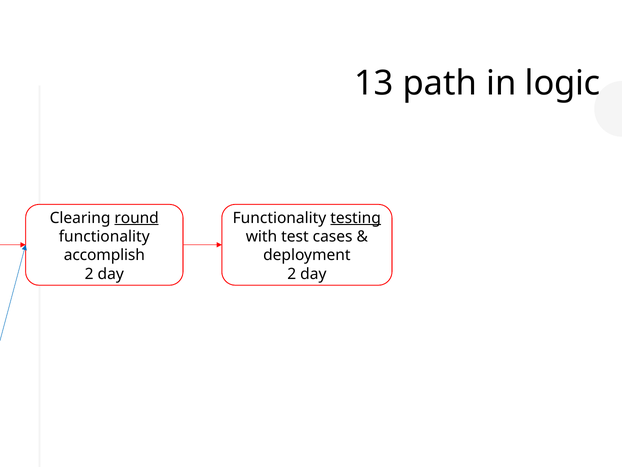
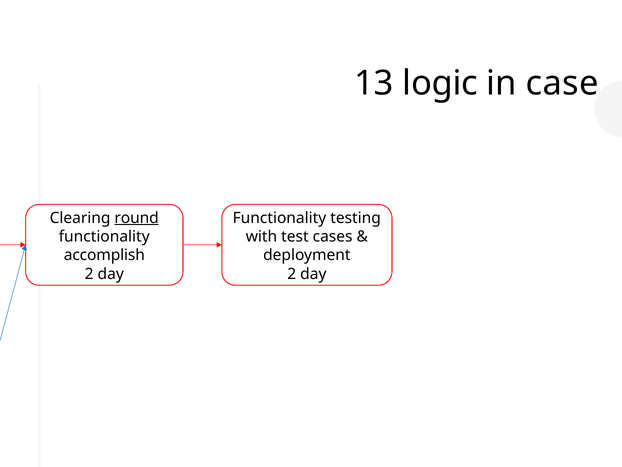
path: path -> logic (440, 83)
logic: logic -> case (562, 83)
testing underline: present -> none (356, 218)
